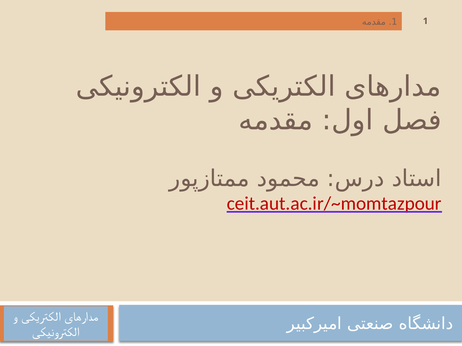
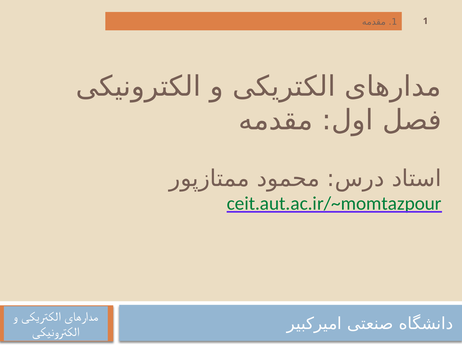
ceit.aut.ac.ir/~momtazpour colour: red -> green (334, 204)
